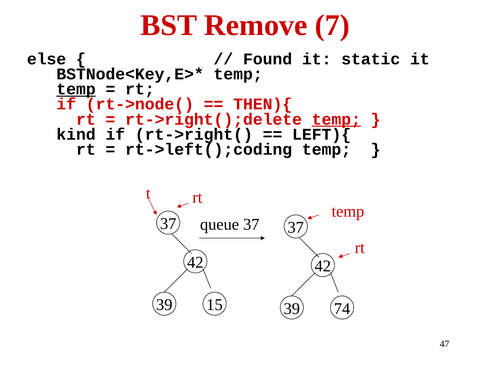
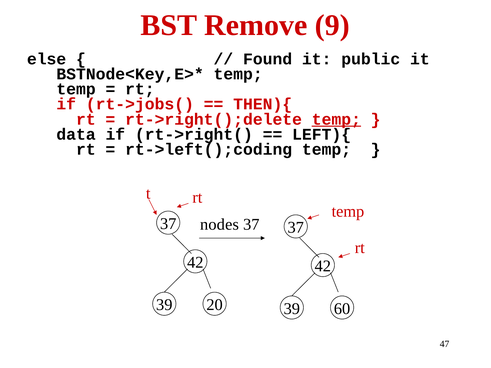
7: 7 -> 9 (332, 25)
static: static -> public (371, 59)
temp underline: present -> none (76, 89)
rt->node(: rt->node( -> rt->jobs( (140, 104)
kind: kind -> data (76, 134)
queue: queue -> nodes (219, 225)
15: 15 -> 20 (215, 305)
74: 74 -> 60 (342, 309)
